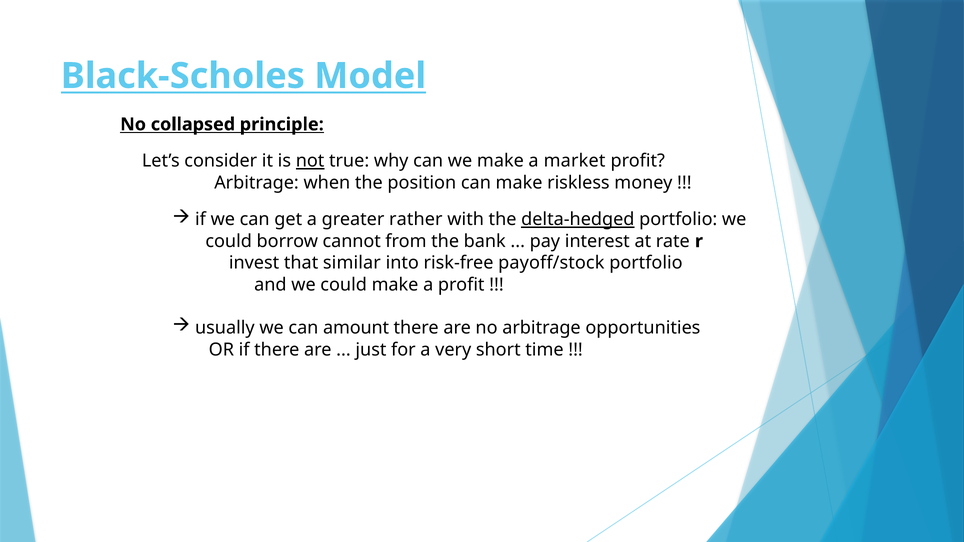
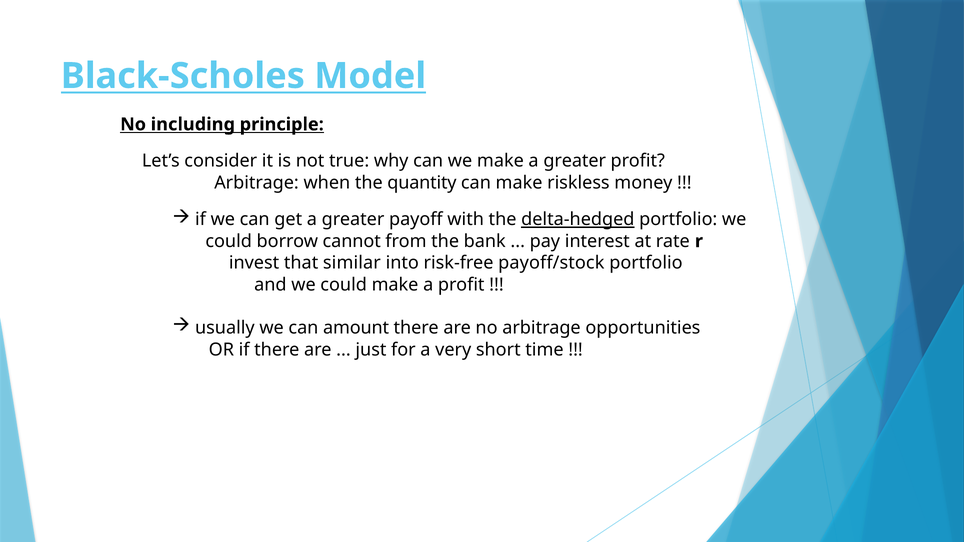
collapsed: collapsed -> including (193, 124)
not underline: present -> none (310, 161)
make a market: market -> greater (575, 161)
position: position -> quantity (422, 183)
rather: rather -> payoff (416, 220)
